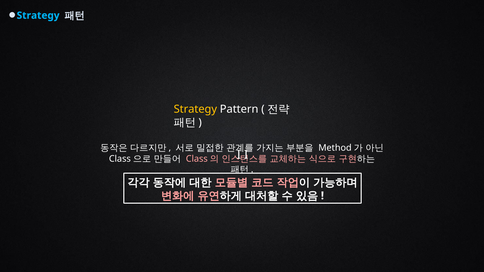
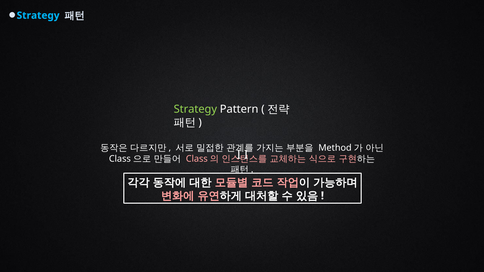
Strategy colour: yellow -> light green (195, 109)
